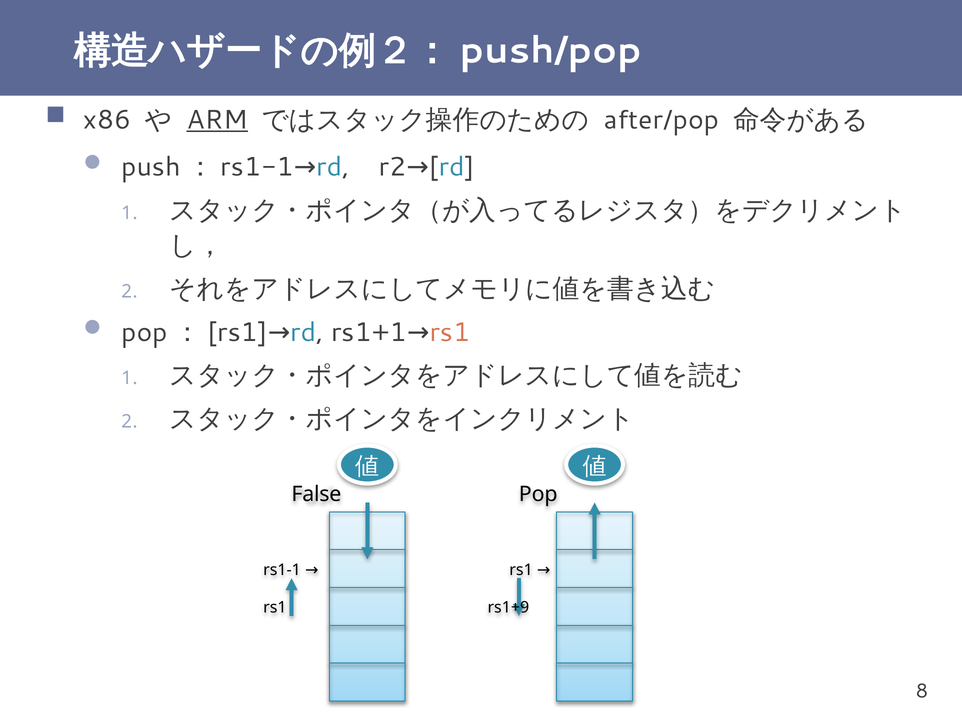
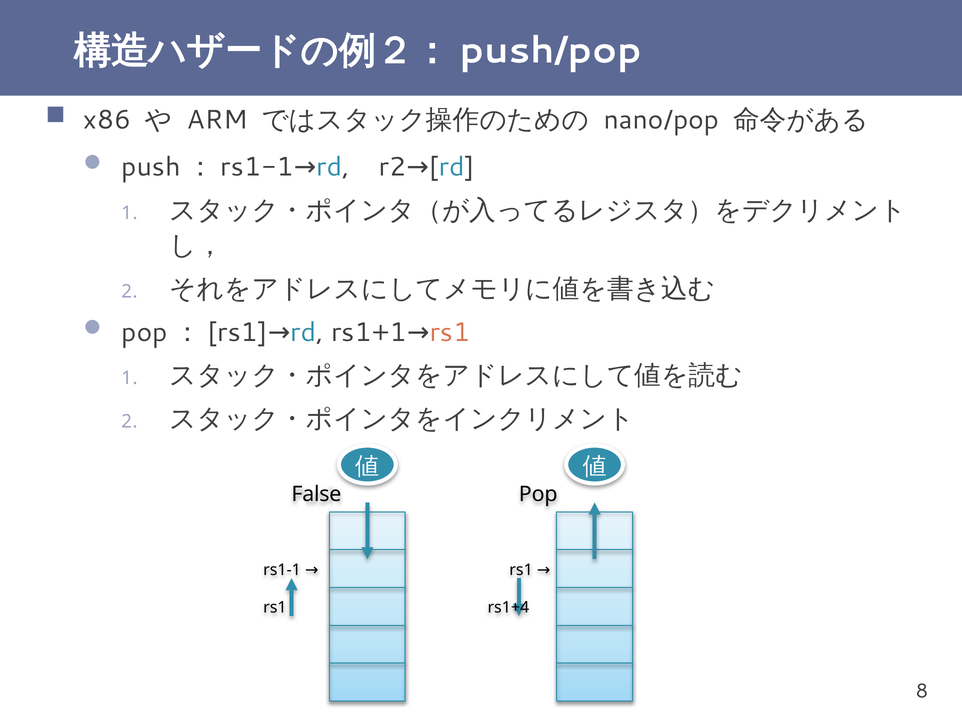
ARM underline: present -> none (217, 120)
after/pop: after/pop -> nano/pop (661, 120)
rs1+9: rs1+9 -> rs1+4 (508, 608)
